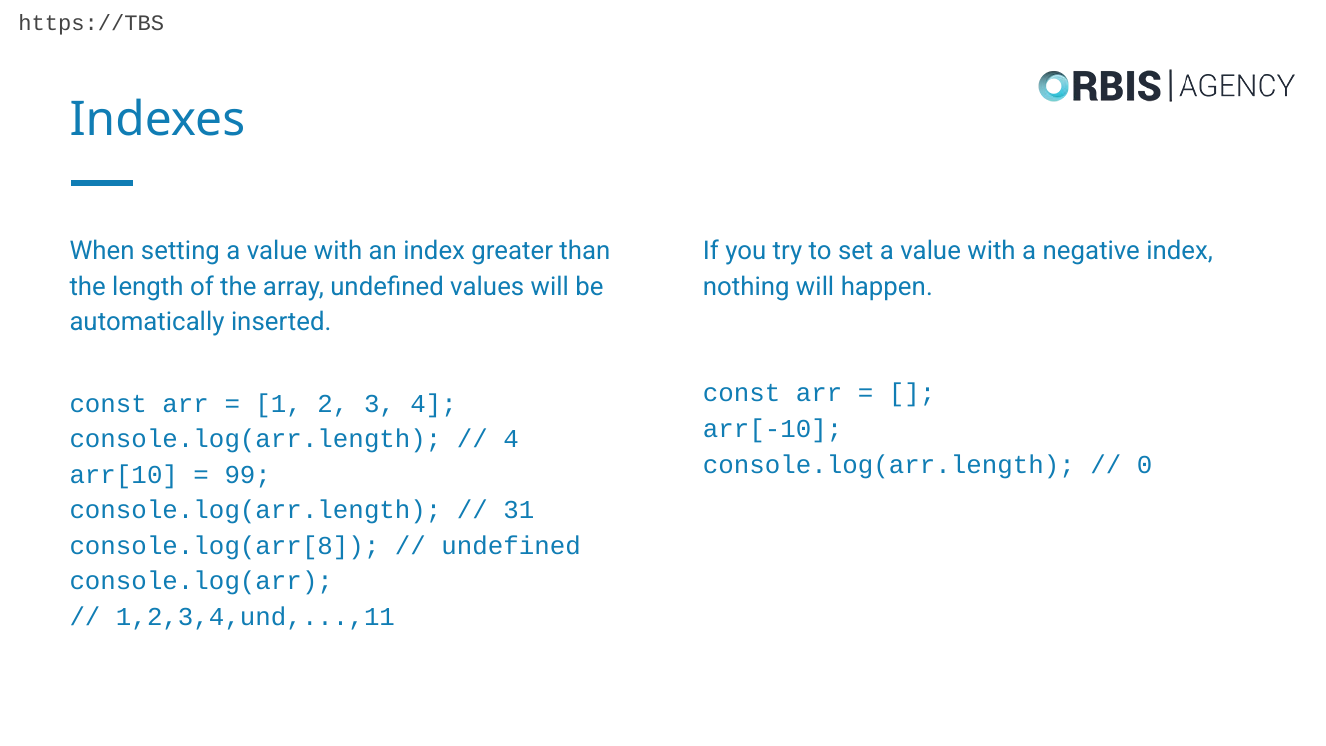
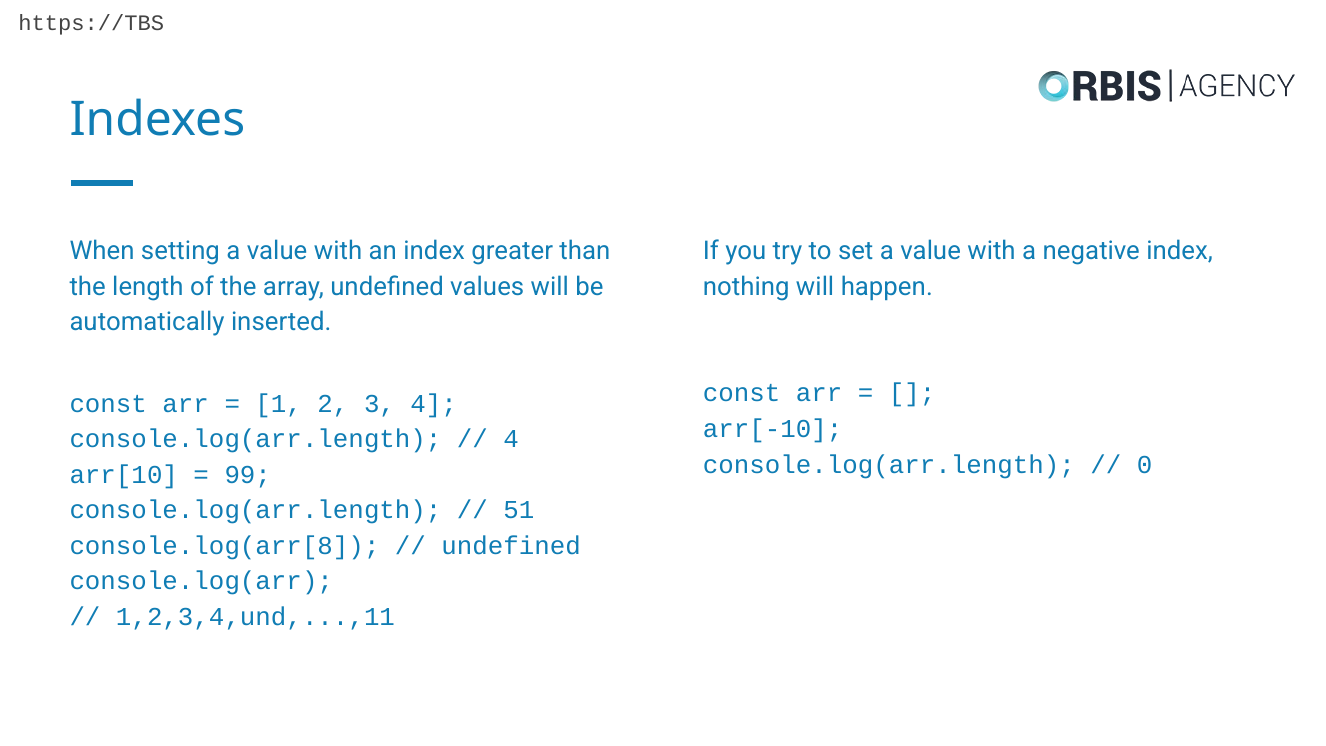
31: 31 -> 51 (519, 510)
